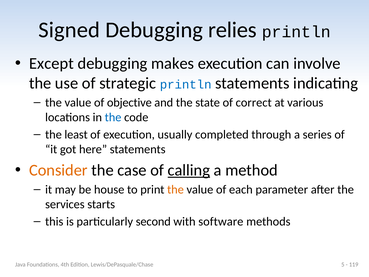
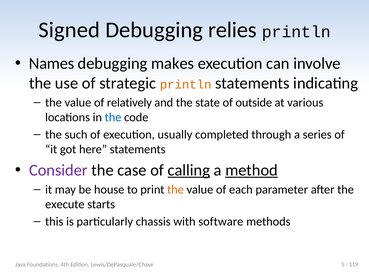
Except: Except -> Names (52, 63)
println colour: blue -> orange (186, 84)
objective: objective -> relatively (129, 103)
correct: correct -> outside (254, 103)
least: least -> such (76, 134)
Consider colour: orange -> purple (58, 170)
method underline: none -> present (252, 170)
services: services -> execute (65, 204)
second: second -> chassis (153, 221)
